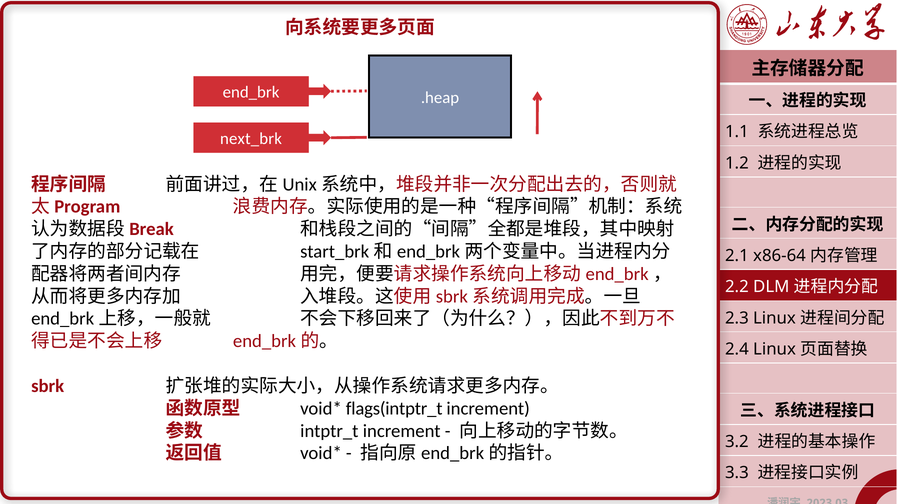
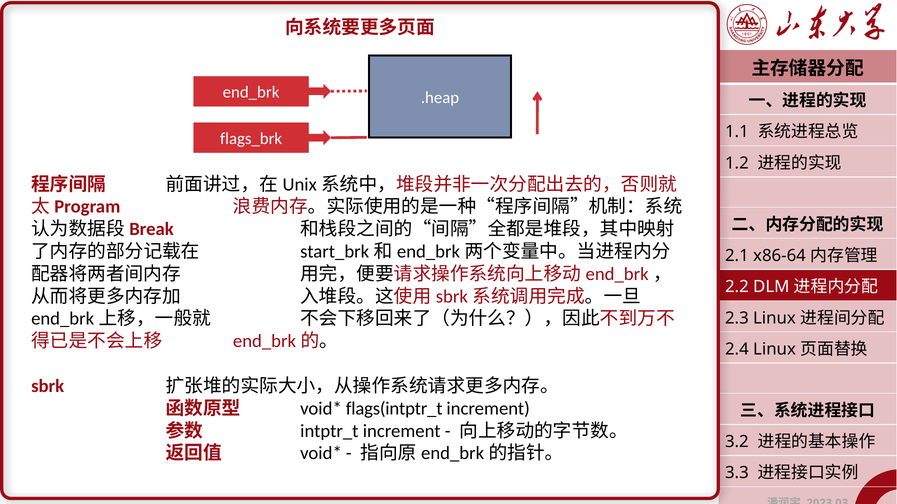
next_brk: next_brk -> flags_brk (251, 139)
